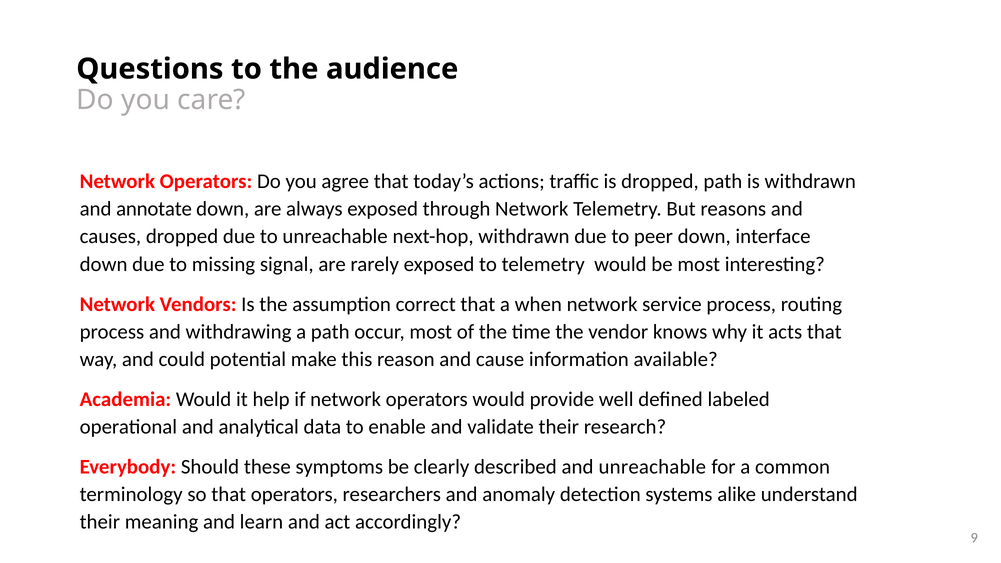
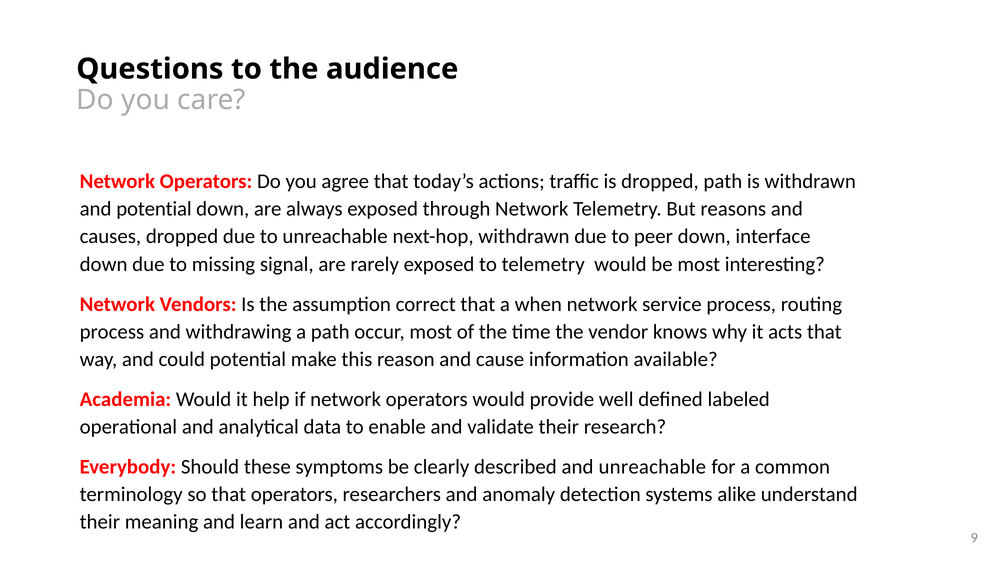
and annotate: annotate -> potential (154, 209)
